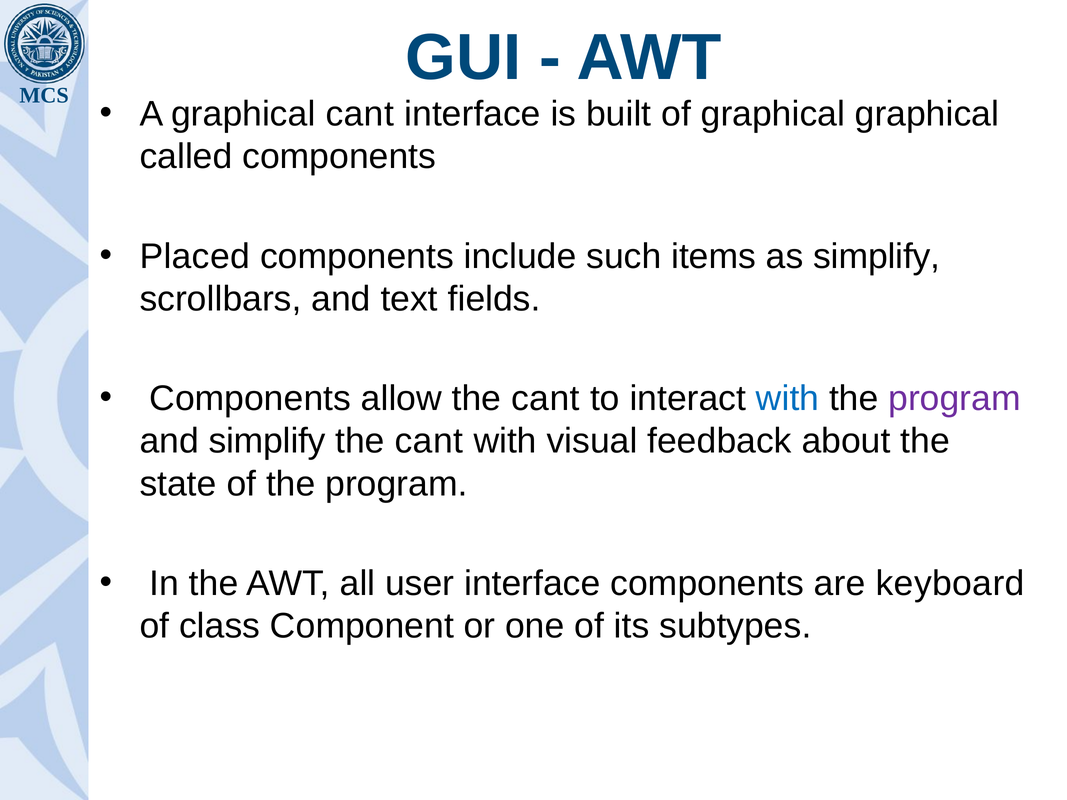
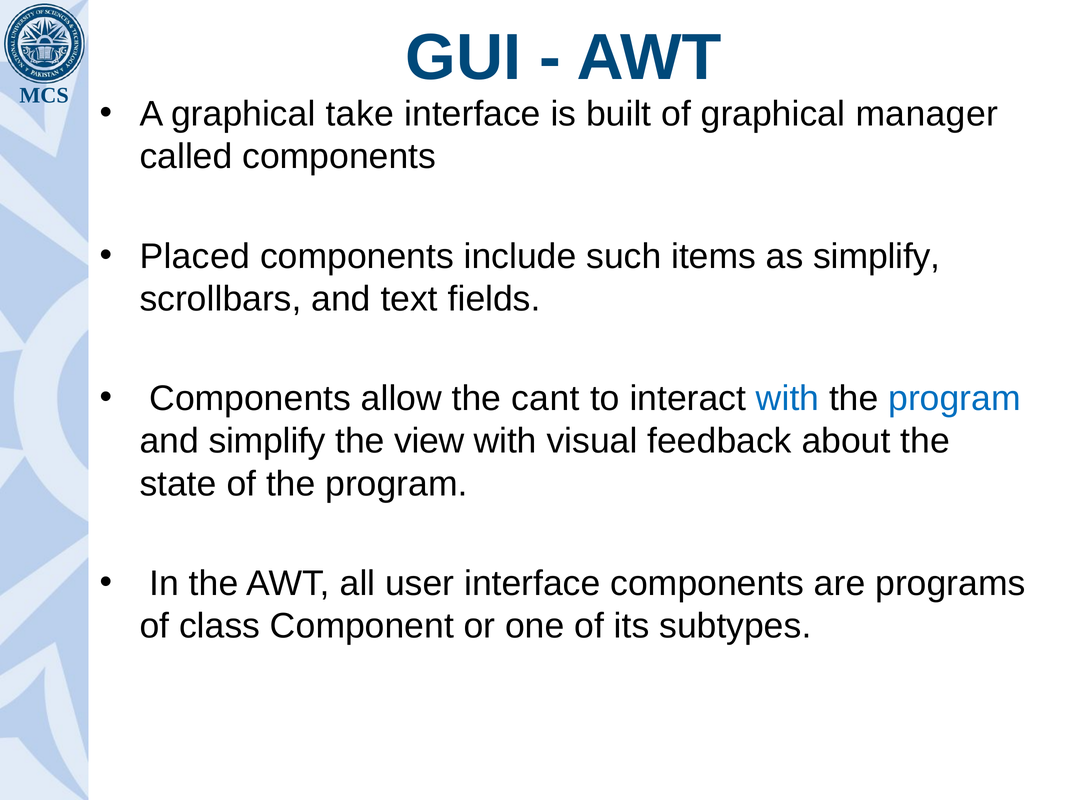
graphical cant: cant -> take (360, 114)
graphical graphical: graphical -> manager (927, 114)
program colour: purple -> blue (955, 399)
cant: cant -> view (429, 441)
keyboard: keyboard -> programs (950, 584)
